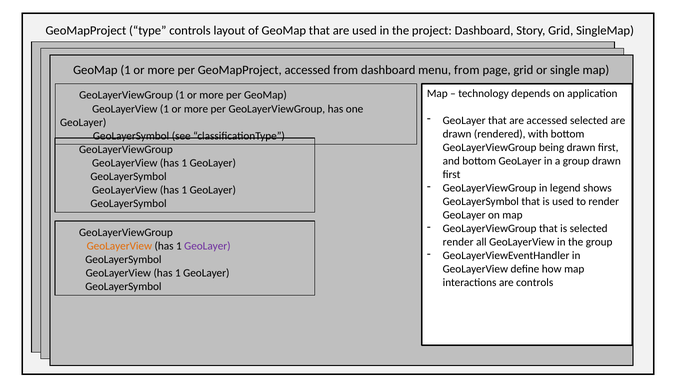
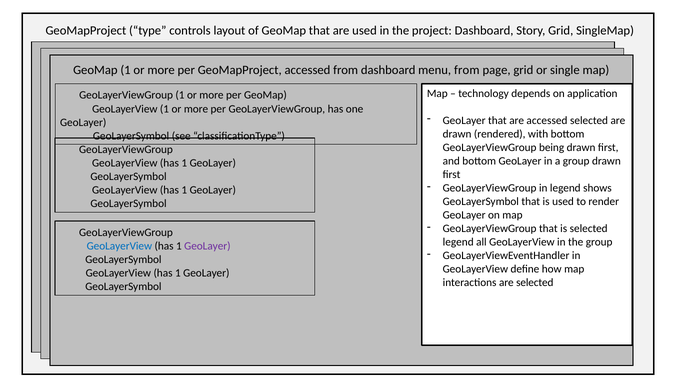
render: render -> legend (458, 242)
GeoLayerView colour: orange -> blue (119, 246)
are controls: controls -> selected (535, 282)
